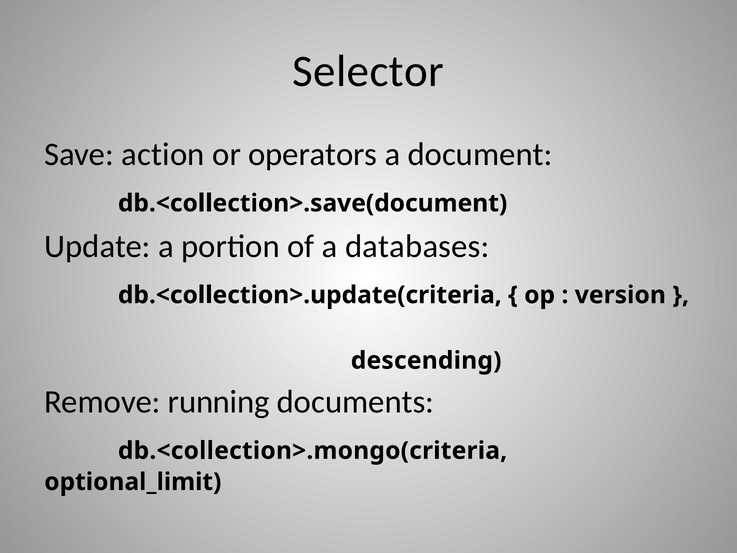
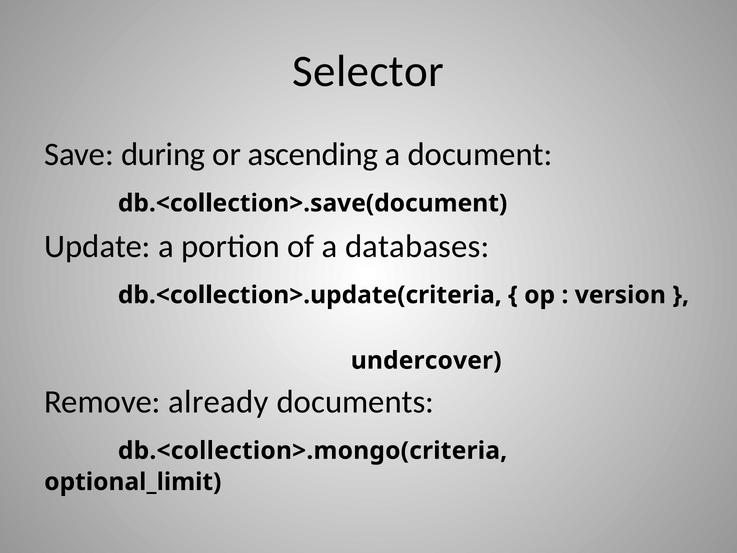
action: action -> during (163, 155)
operators: operators -> ascending (313, 155)
descending: descending -> undercover (426, 360)
running: running -> already (218, 402)
